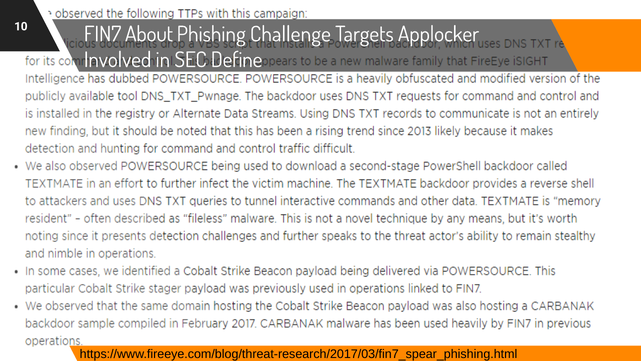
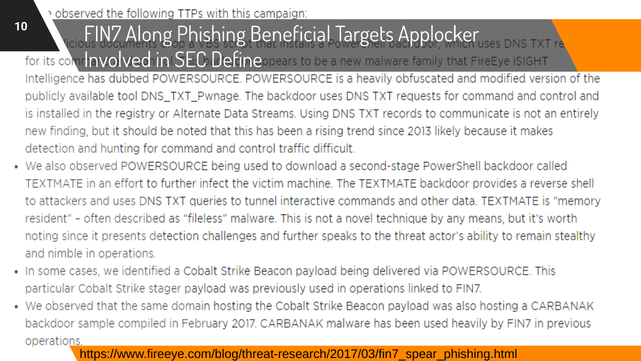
About: About -> Along (149, 34)
Challenge: Challenge -> Beneficial (290, 34)
